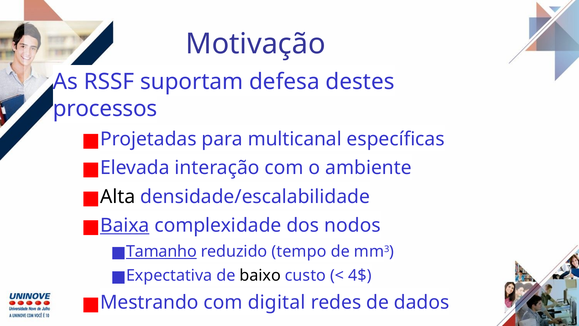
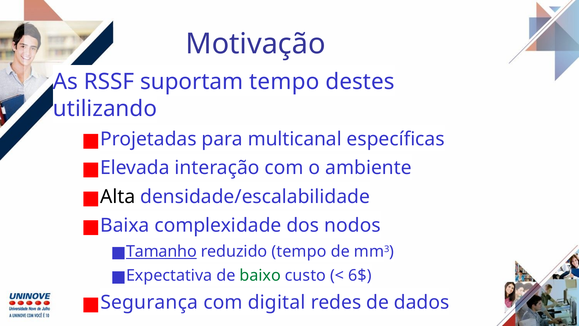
suportam defesa: defesa -> tempo (284, 82)
processos: processos -> utilizando (105, 109)
Baixa underline: present -> none (125, 225)
baixo colour: black -> green (260, 275)
4$: 4$ -> 6$ (360, 275)
Mestrando: Mestrando -> Segurança (149, 302)
